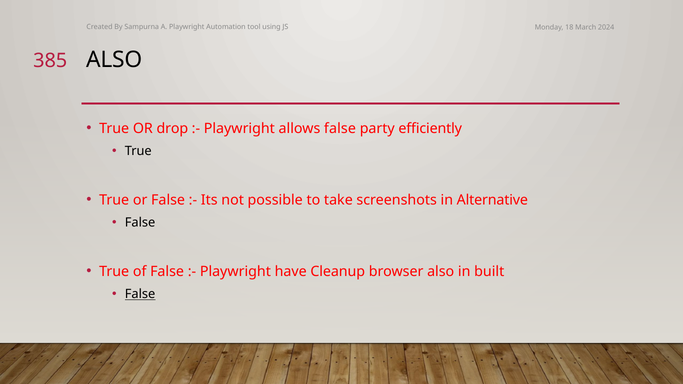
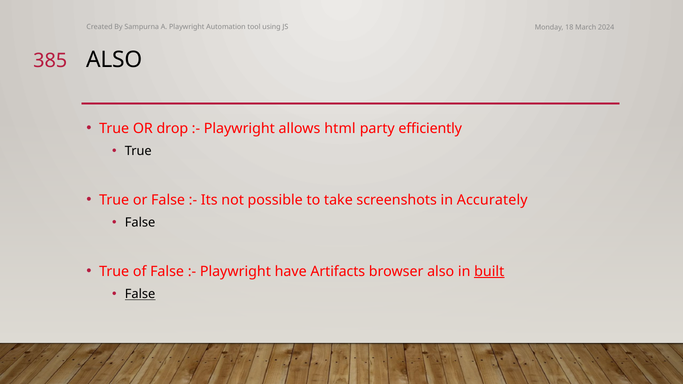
allows false: false -> html (340, 128)
Alternative: Alternative -> Accurately (492, 200)
Cleanup: Cleanup -> Artifacts (338, 272)
built underline: none -> present (489, 272)
